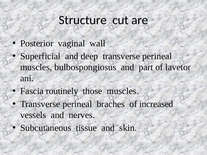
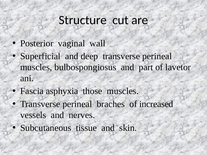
routinely: routinely -> asphyxia (62, 91)
